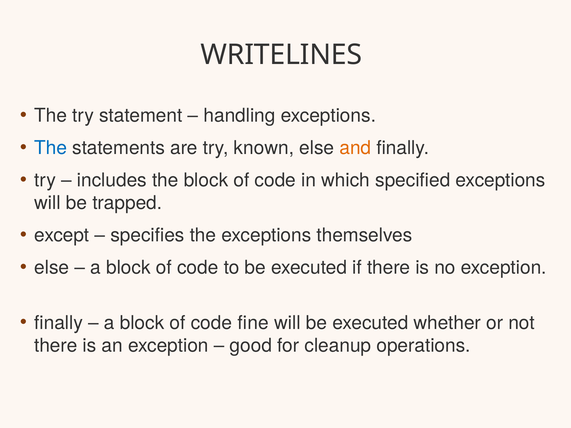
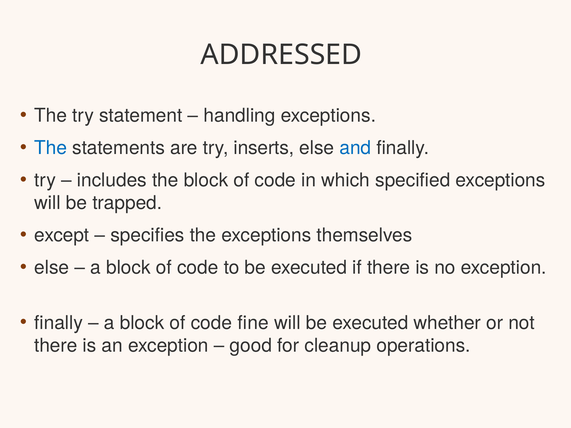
WRITELINES: WRITELINES -> ADDRESSED (281, 55)
known: known -> inserts (264, 148)
and colour: orange -> blue (355, 148)
